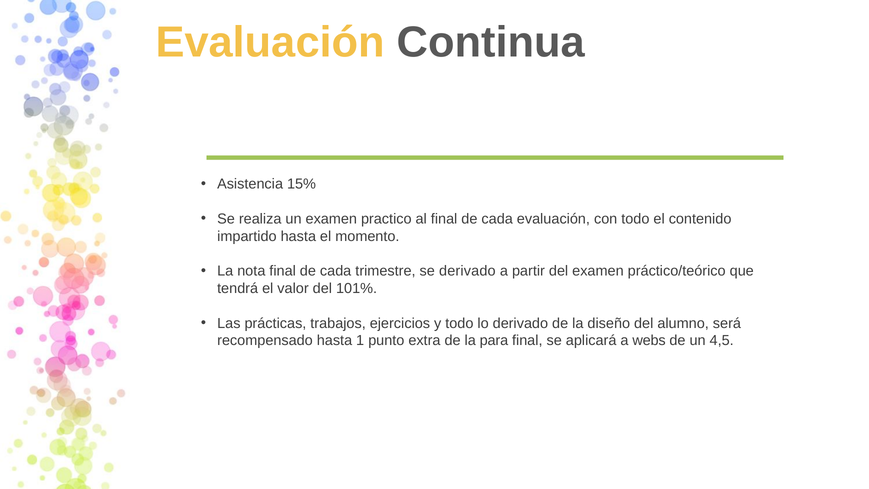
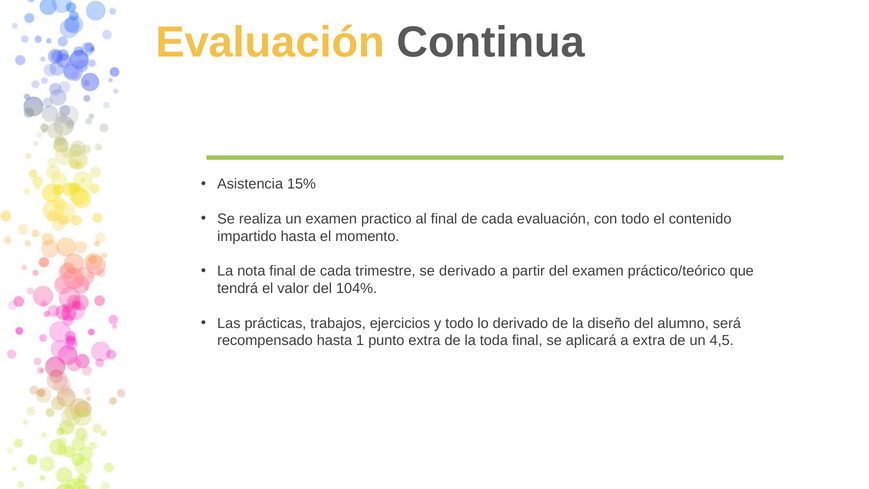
101%: 101% -> 104% (357, 288)
para: para -> toda (494, 340)
a webs: webs -> extra (649, 340)
